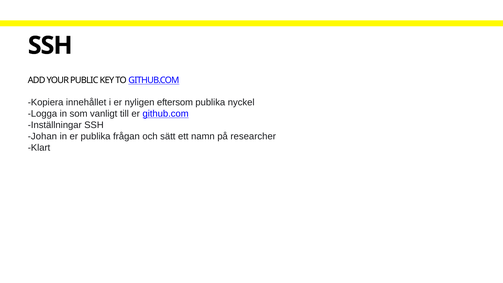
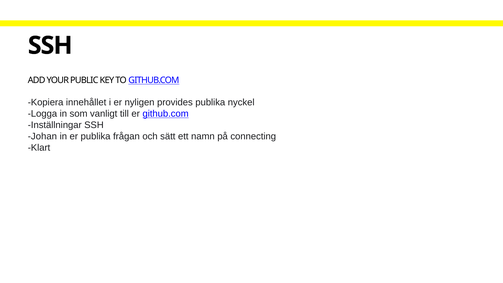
eftersom: eftersom -> provides (175, 102)
researcher: researcher -> connecting (253, 136)
